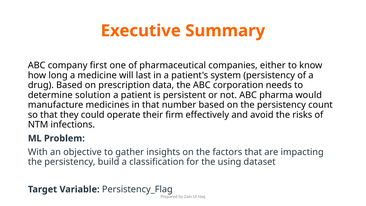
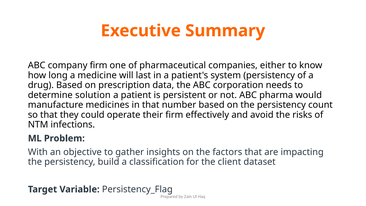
company first: first -> firm (99, 65)
using: using -> client (229, 162)
